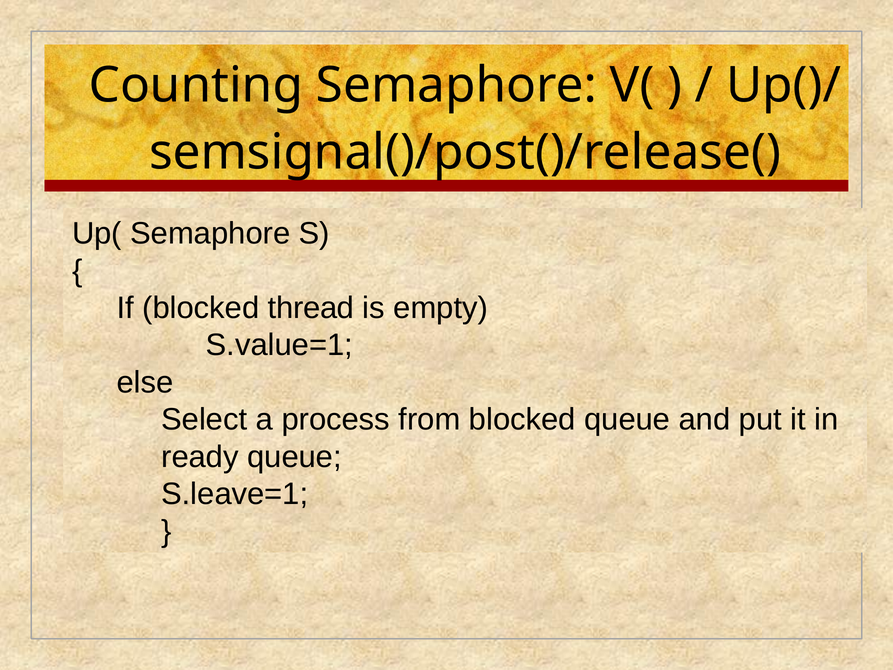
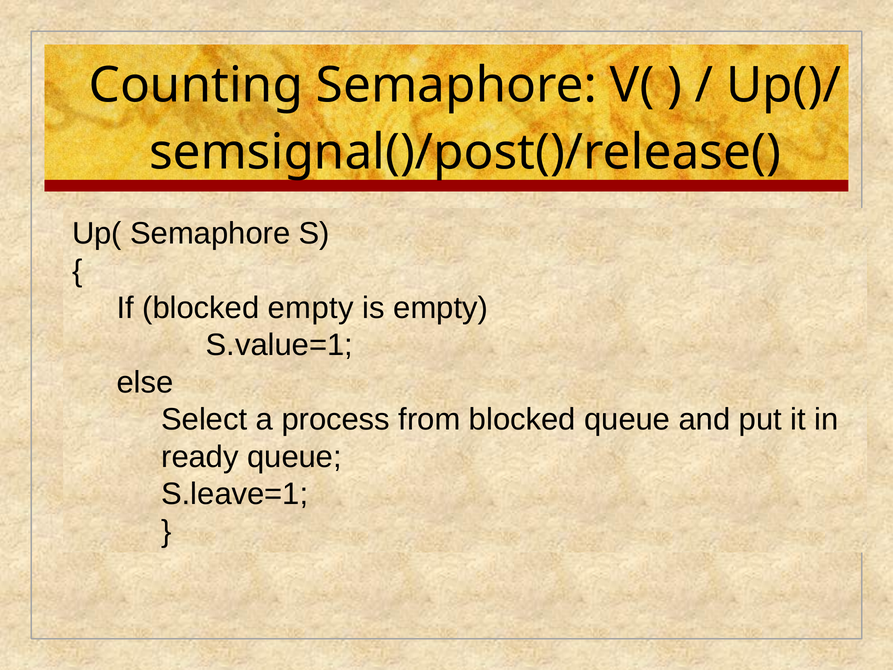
blocked thread: thread -> empty (311, 308)
